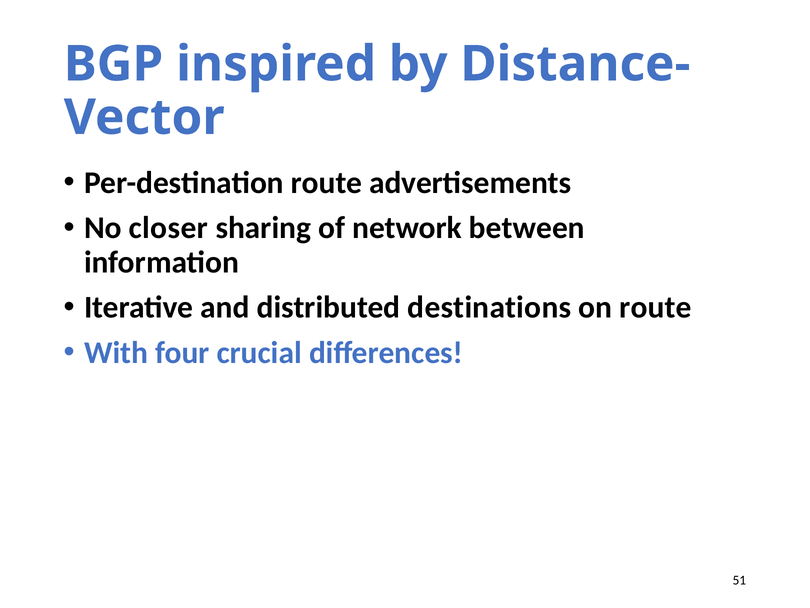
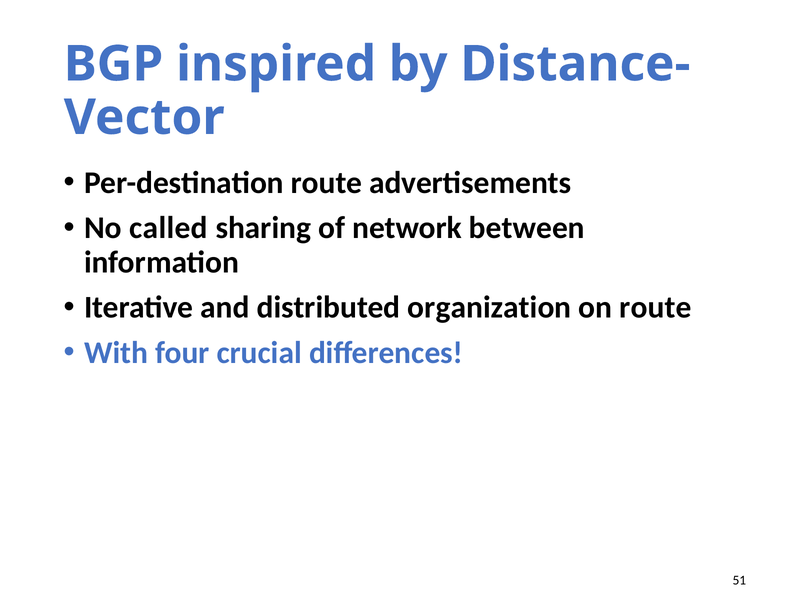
closer: closer -> called (168, 228)
destinations: destinations -> organization (489, 307)
